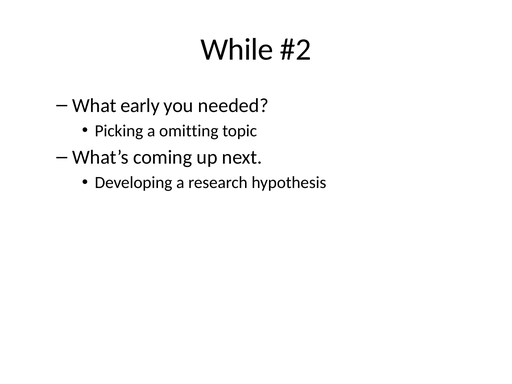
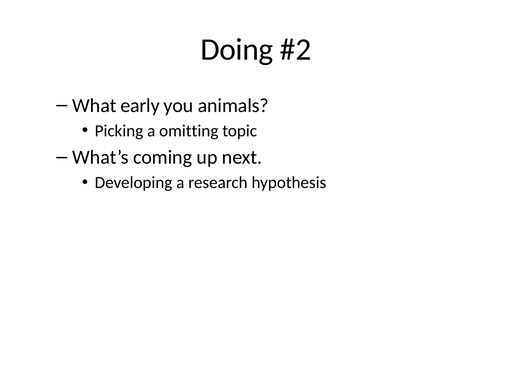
While: While -> Doing (237, 50)
needed: needed -> animals (233, 106)
